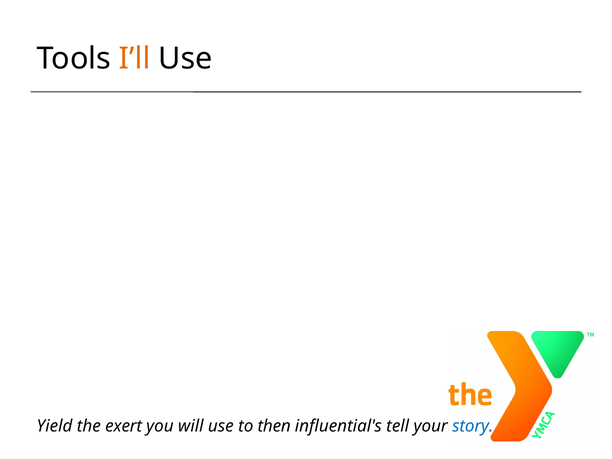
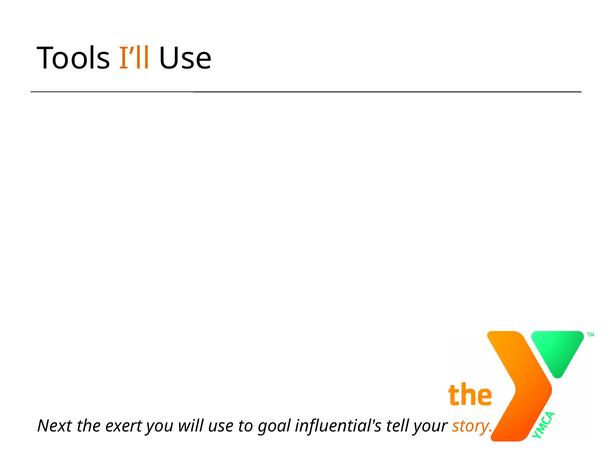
Yield: Yield -> Next (54, 426)
then: then -> goal (274, 426)
story colour: blue -> orange (473, 426)
